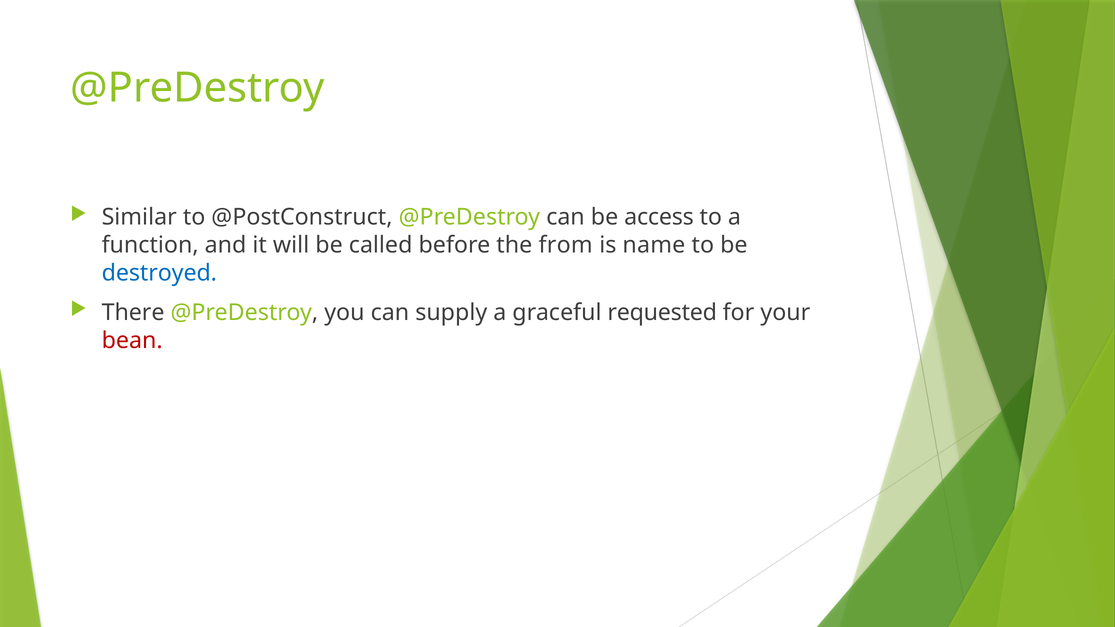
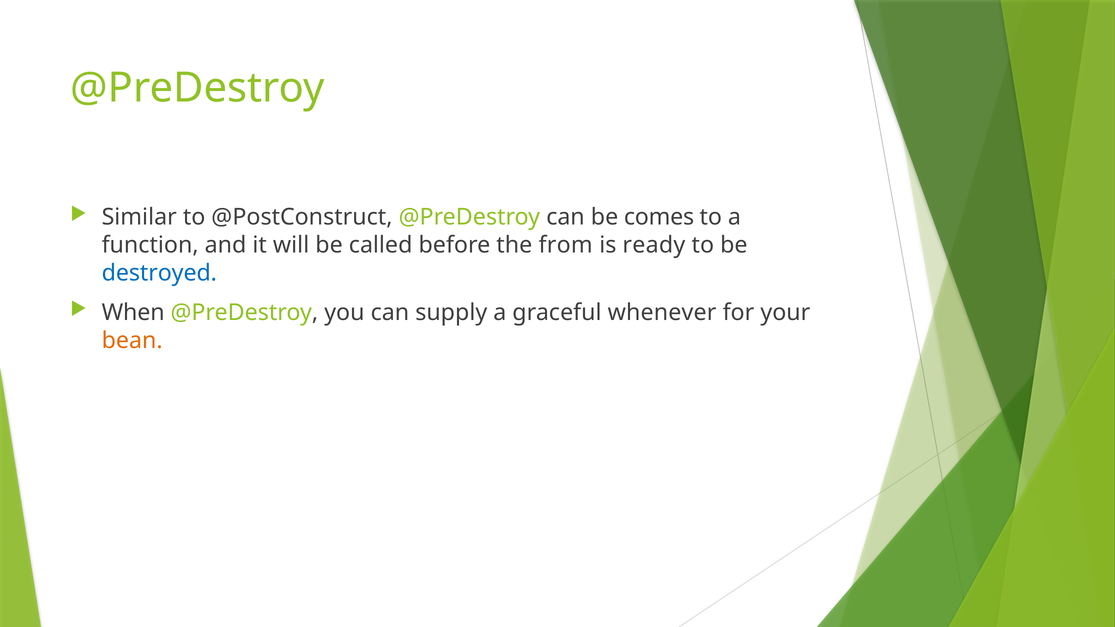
access: access -> comes (659, 217)
name: name -> ready (654, 245)
There: There -> When (133, 313)
requested: requested -> whenever (662, 313)
bean colour: red -> orange (132, 341)
